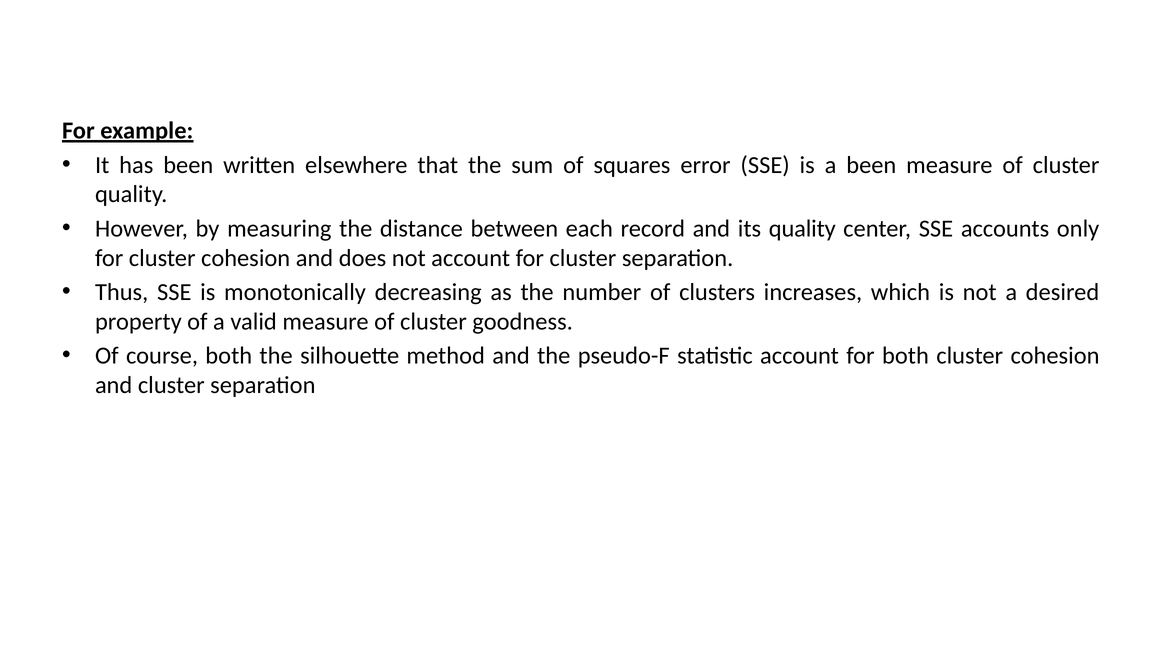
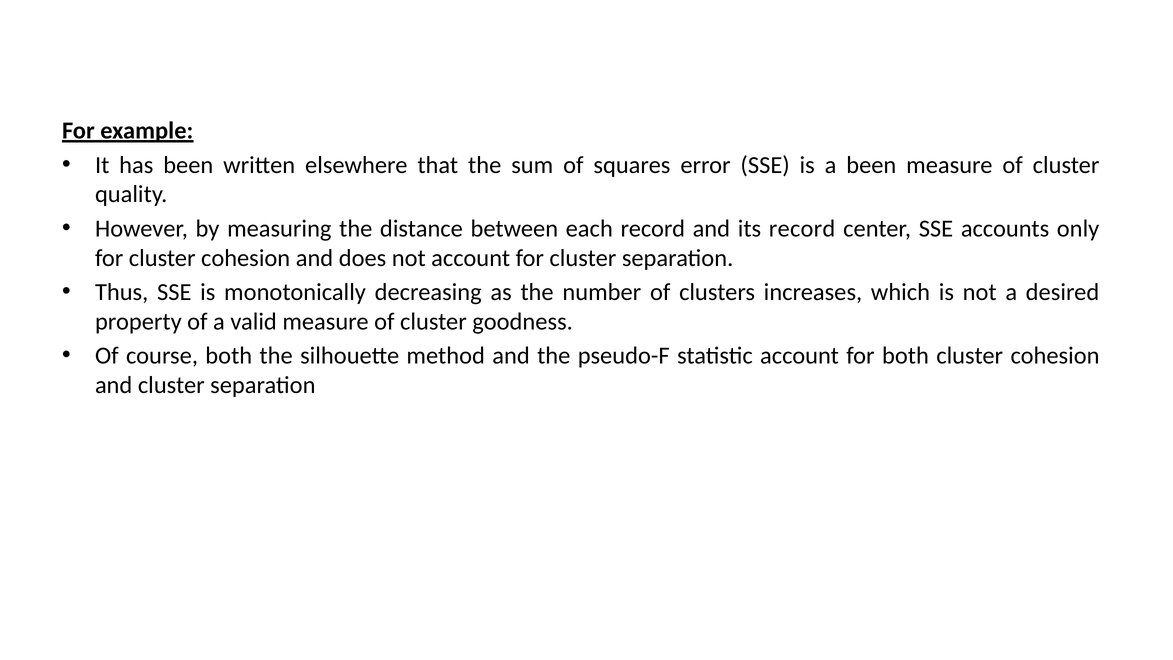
its quality: quality -> record (802, 229)
